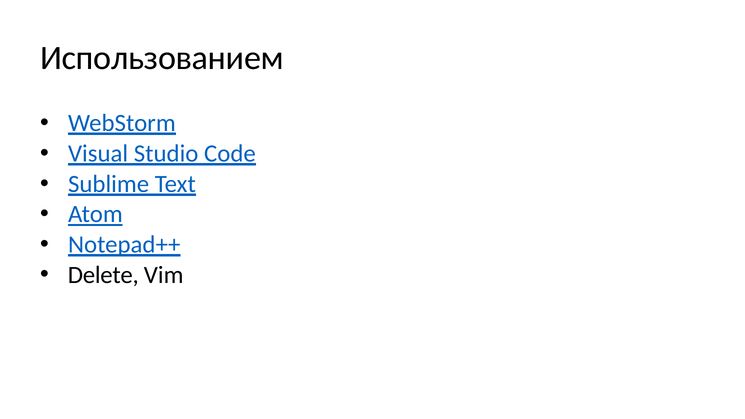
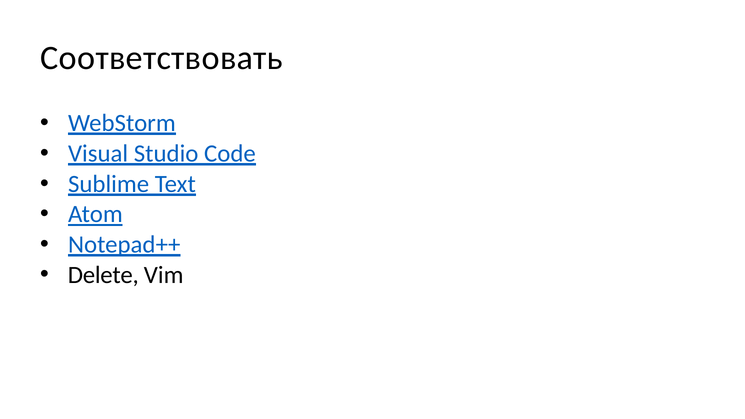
Использованием: Использованием -> Соответствовать (162, 58)
